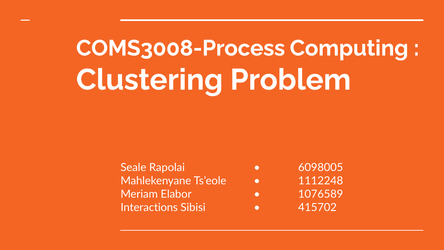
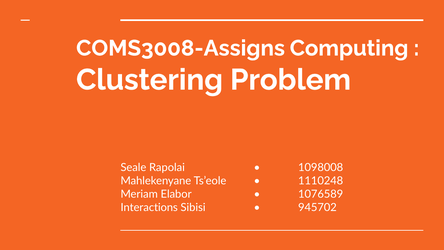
COMS3008-Process: COMS3008-Process -> COMS3008-Assigns (181, 48)
6098005: 6098005 -> 1098008 (321, 167)
1112248: 1112248 -> 1110248 (321, 181)
415702: 415702 -> 945702 (317, 207)
